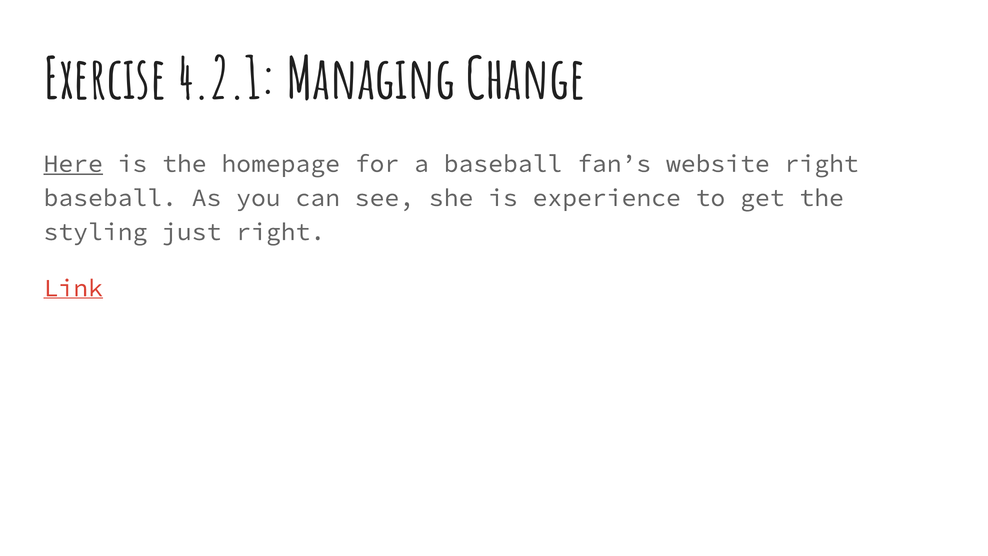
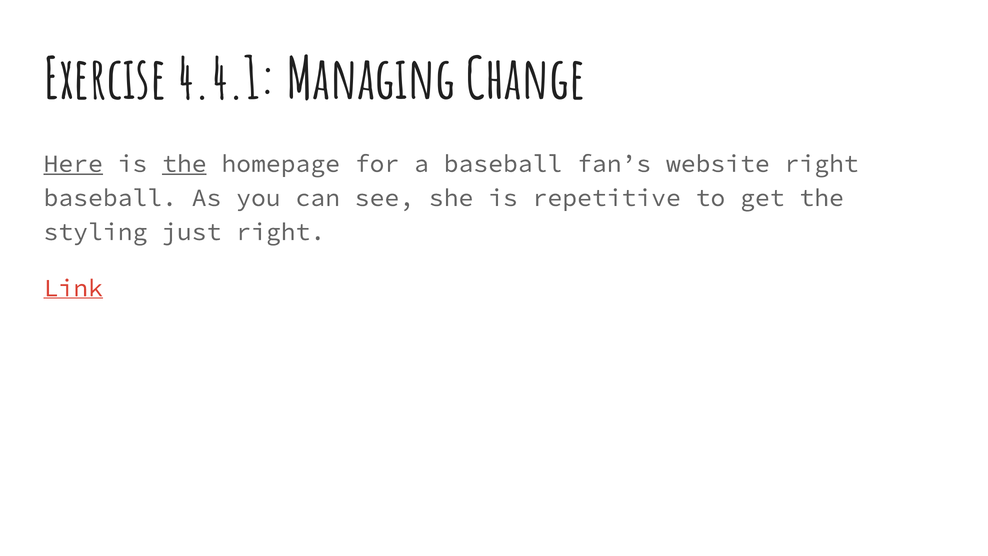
4.2.1: 4.2.1 -> 4.4.1 (227, 80)
the underline: none -> present (184, 164)
experience: experience -> repetitive (607, 198)
